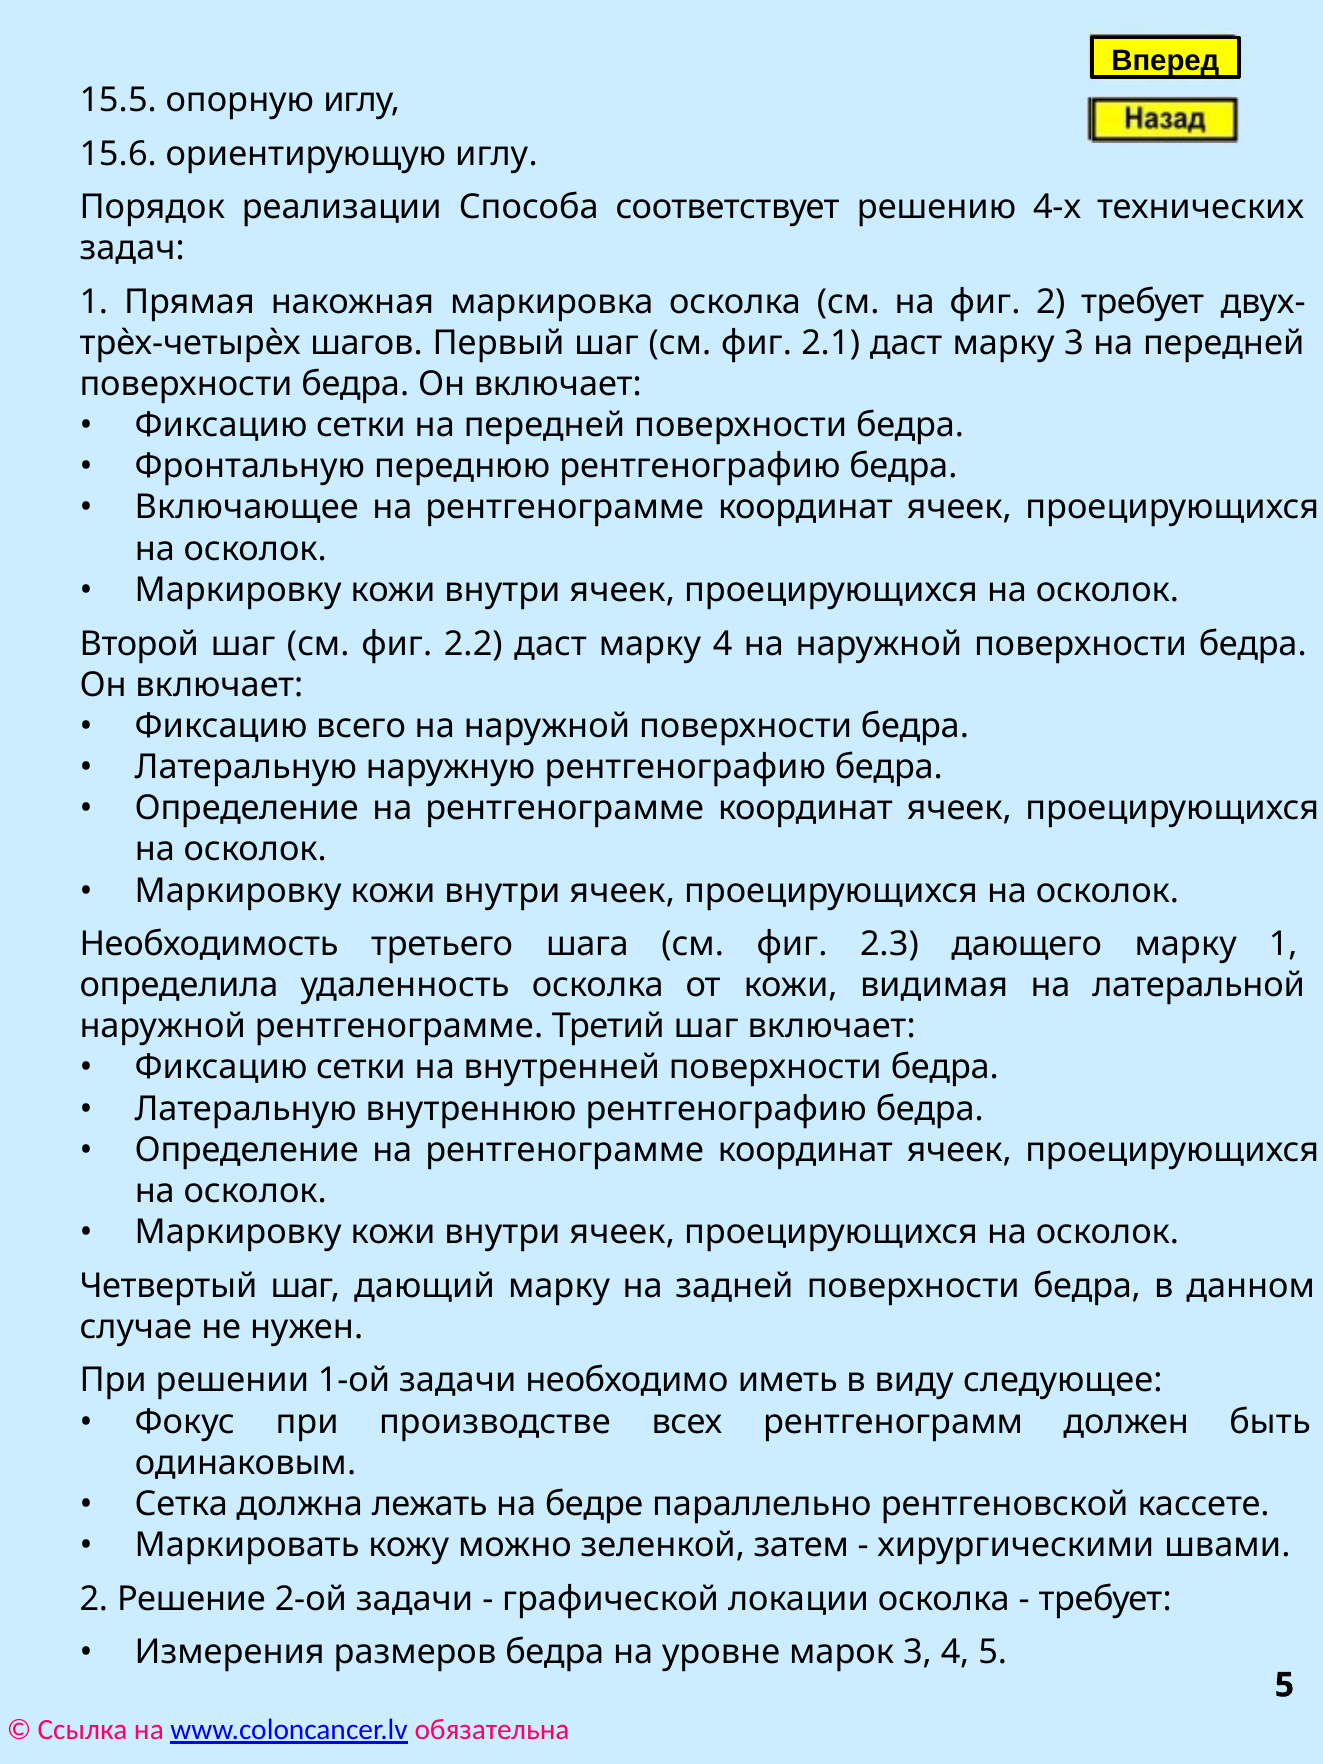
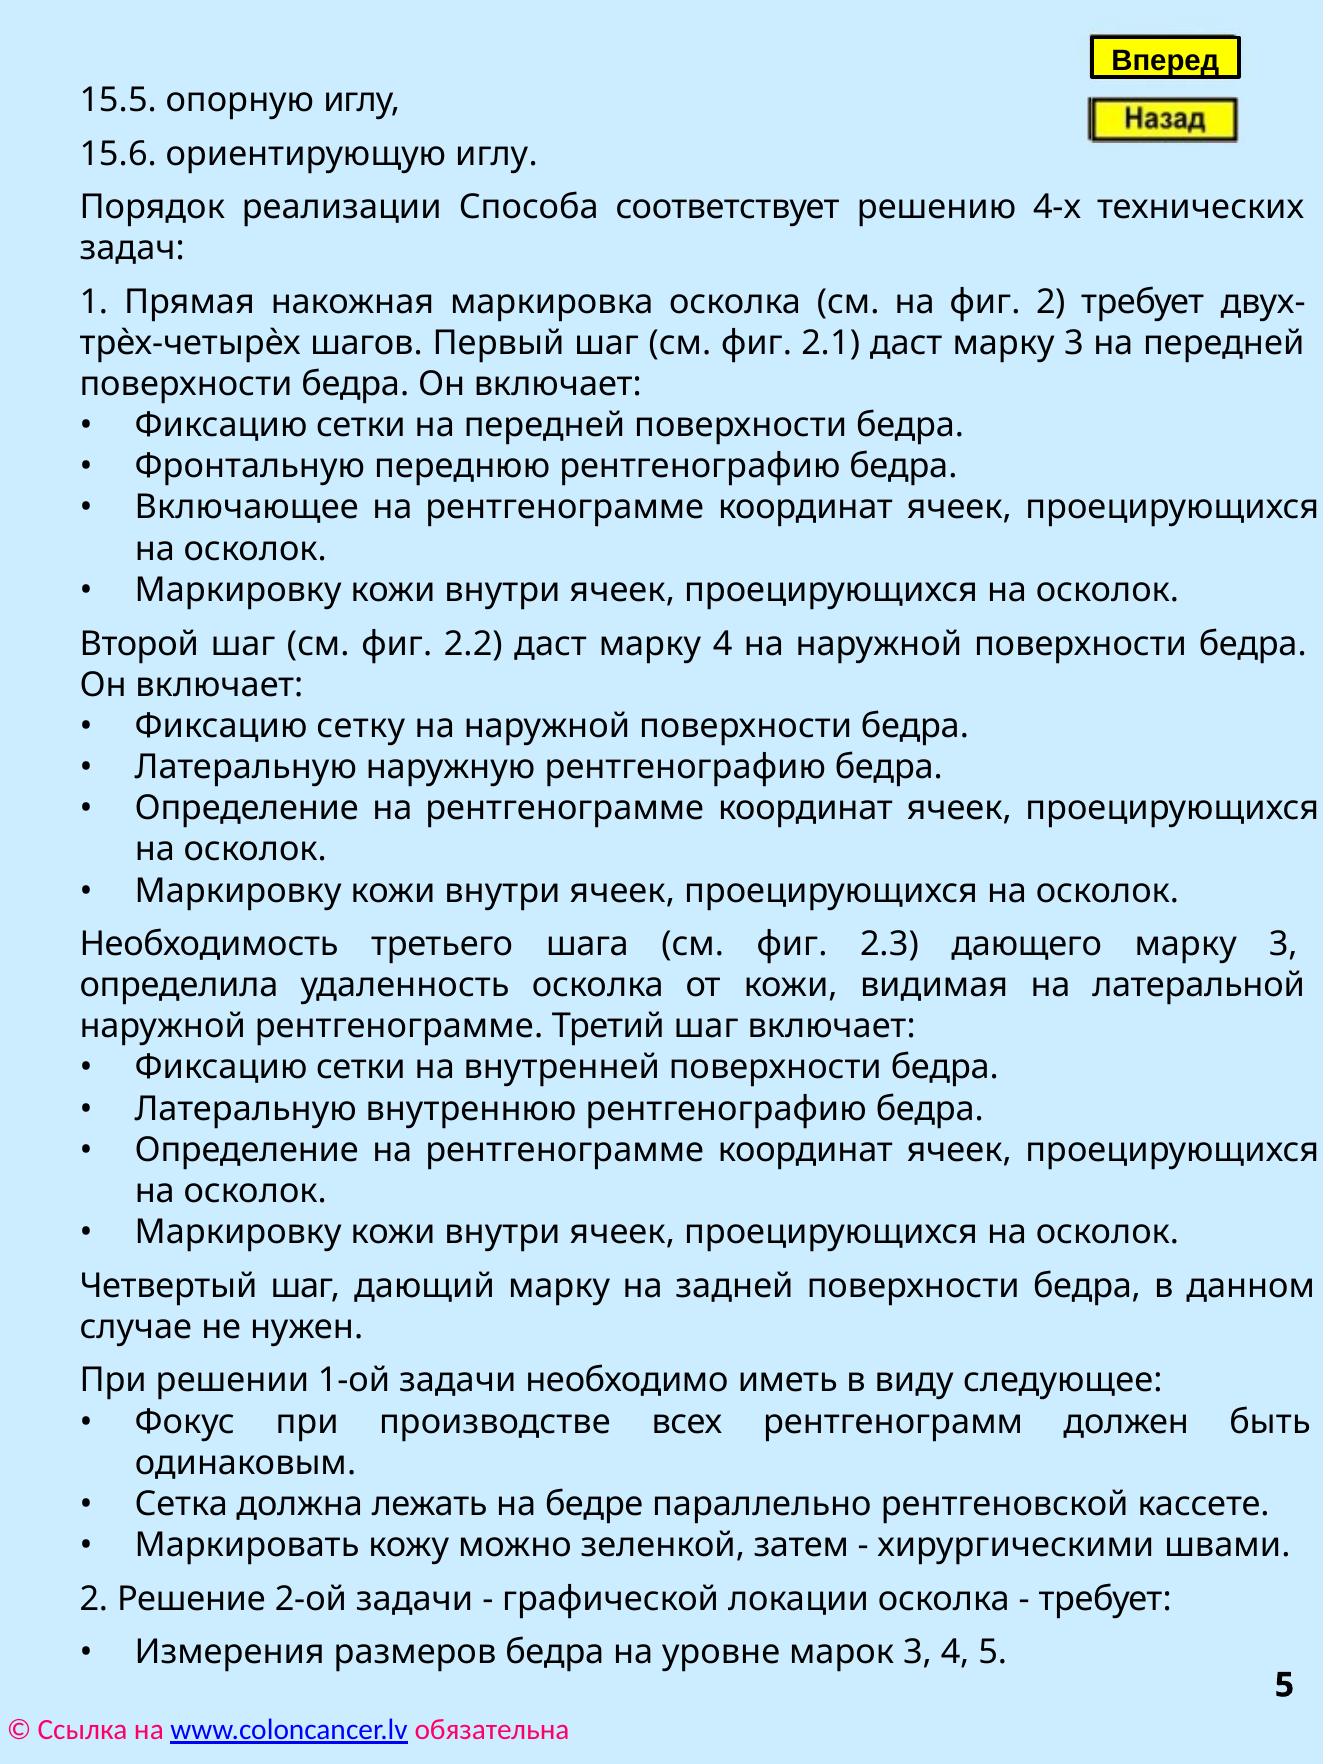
всего: всего -> сетку (361, 726)
дающего марку 1: 1 -> 3 (1283, 944)
